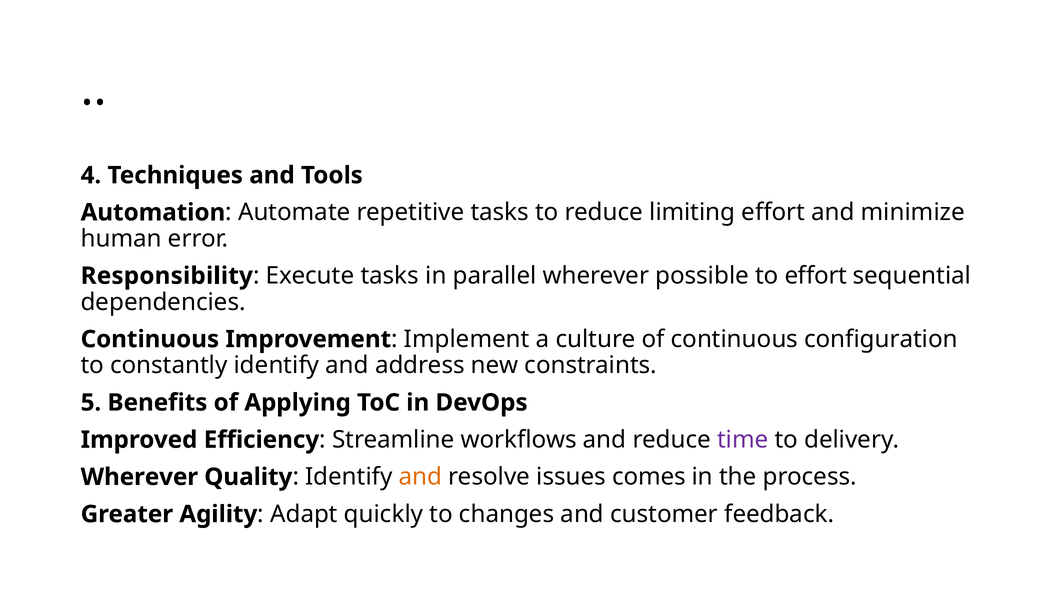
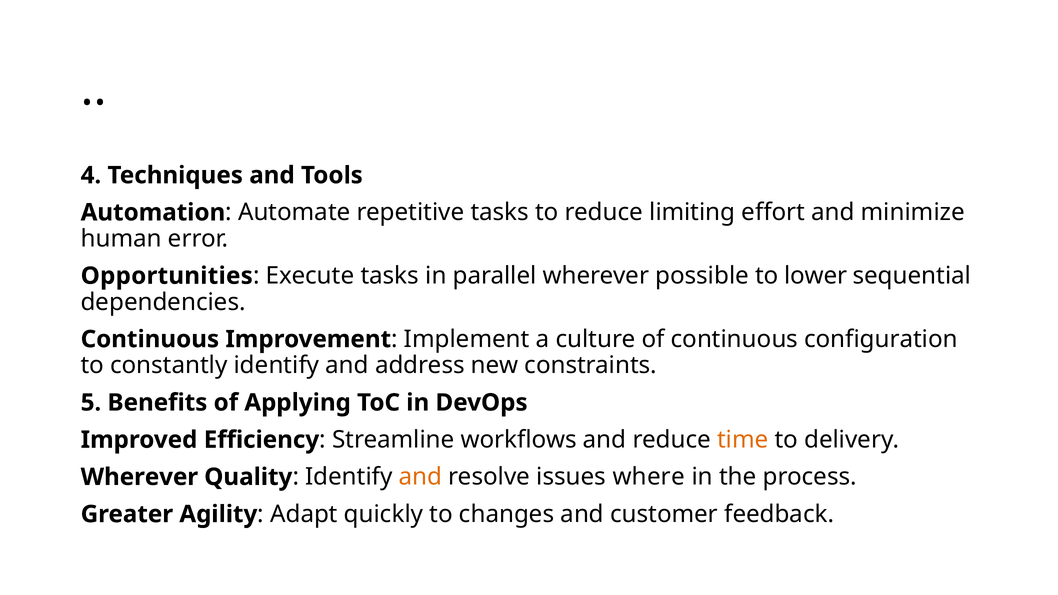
Responsibility: Responsibility -> Opportunities (167, 276)
to effort: effort -> lower (816, 276)
time colour: purple -> orange (743, 440)
comes: comes -> where (649, 477)
